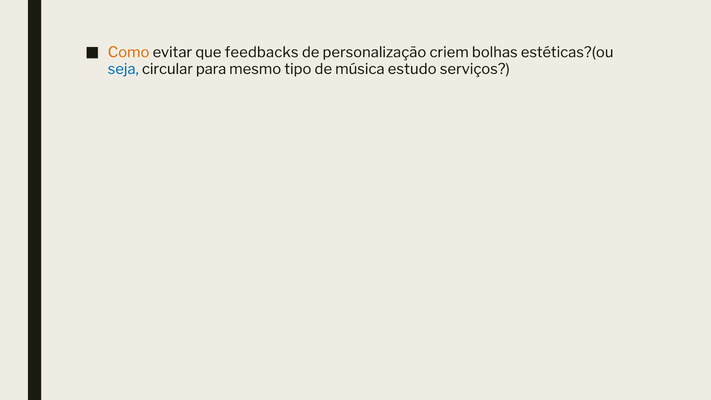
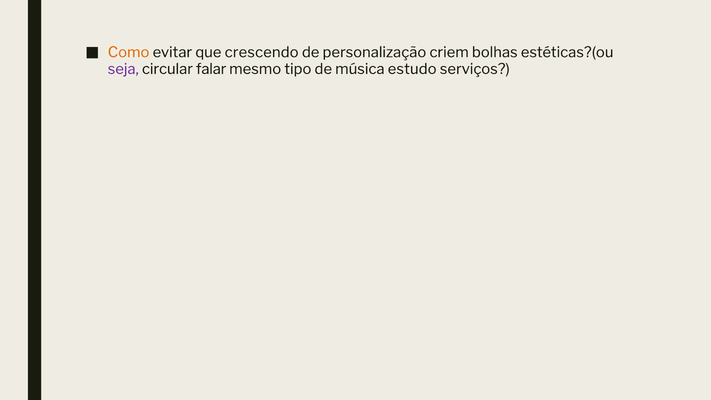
feedbacks: feedbacks -> crescendo (262, 52)
seja colour: blue -> purple (123, 69)
para: para -> falar (211, 69)
